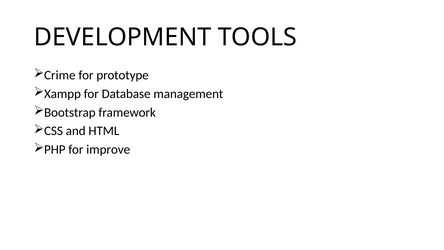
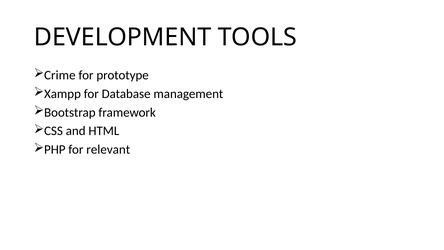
improve: improve -> relevant (108, 150)
